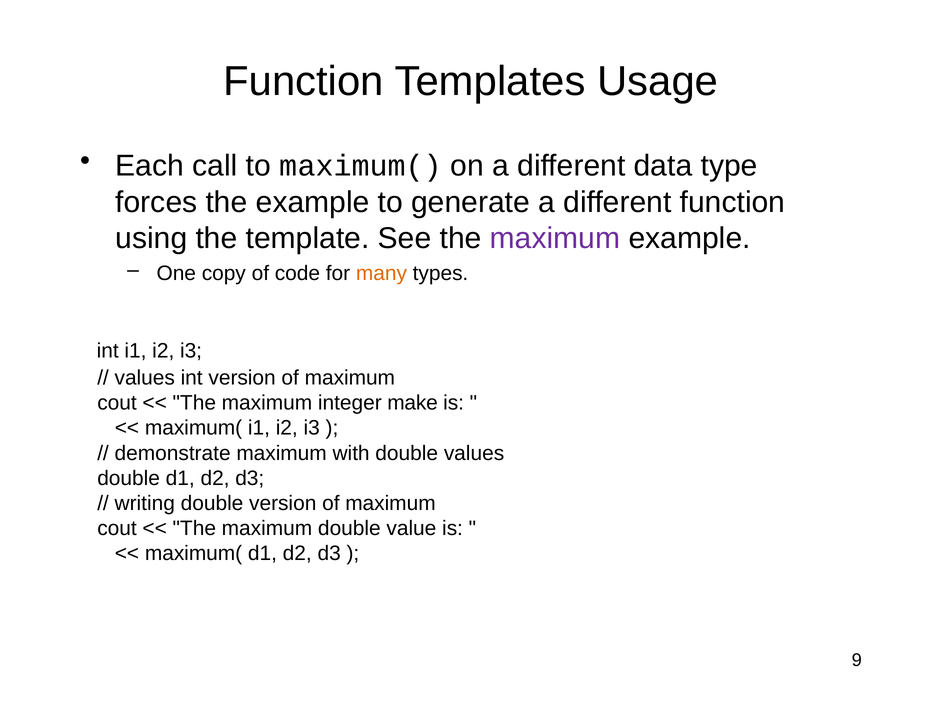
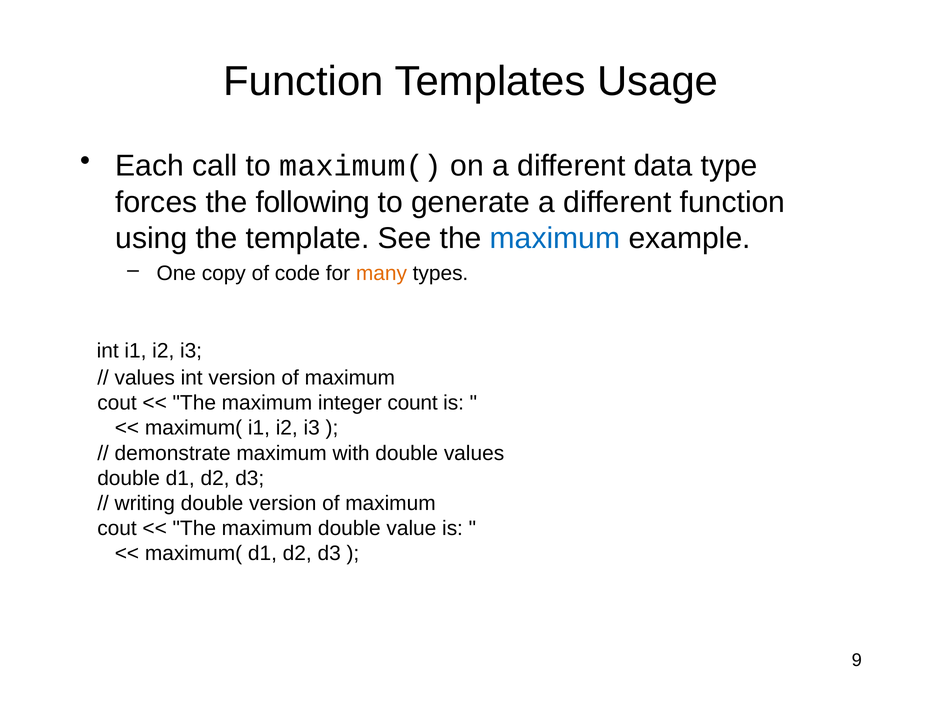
the example: example -> following (313, 202)
maximum colour: purple -> blue (555, 238)
make: make -> count (413, 403)
